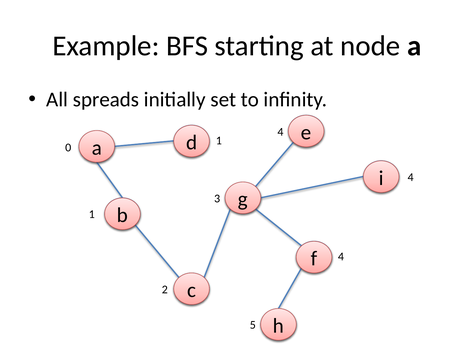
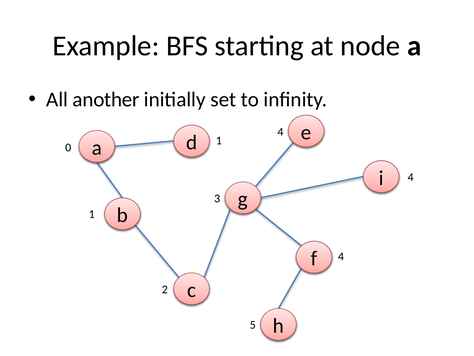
spreads: spreads -> another (106, 99)
